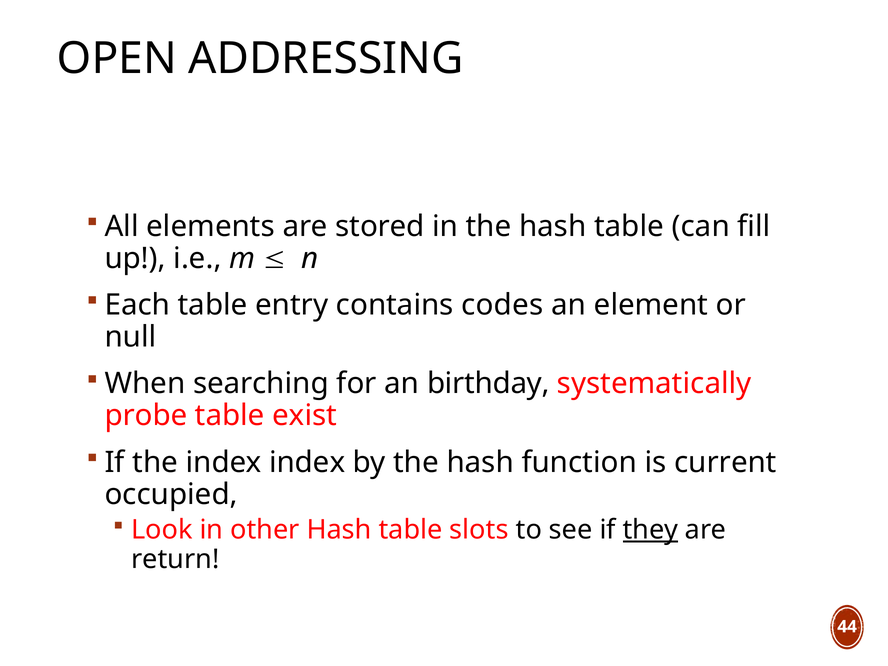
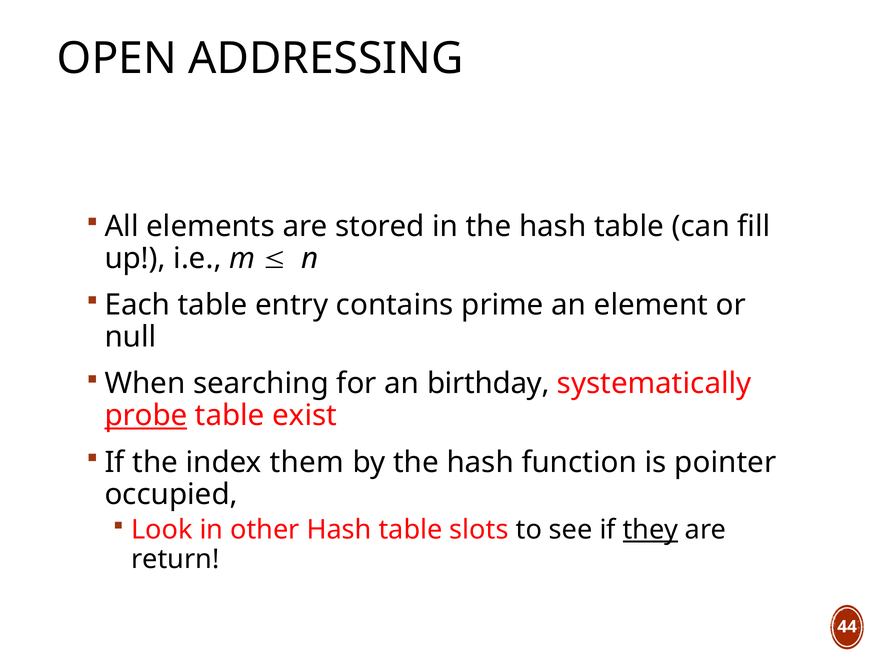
codes: codes -> prime (503, 305)
probe underline: none -> present (146, 416)
index index: index -> them (307, 462)
current: current -> pointer (725, 462)
